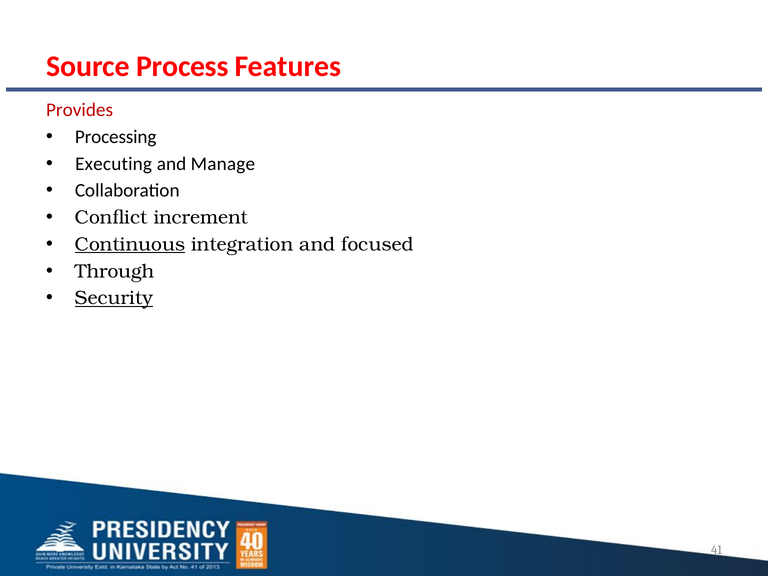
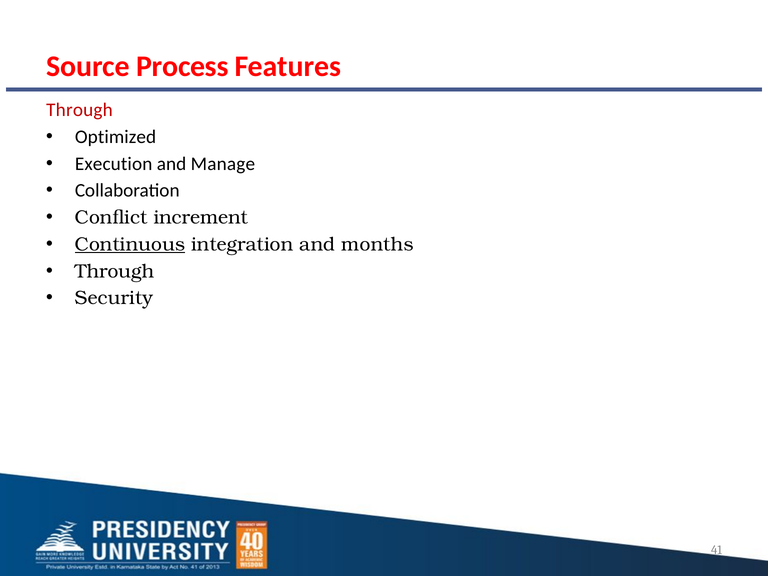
Provides: Provides -> Through (79, 110)
Processing: Processing -> Optimized (116, 137)
Executing: Executing -> Execution (114, 164)
focused: focused -> months (378, 244)
Security underline: present -> none (114, 298)
